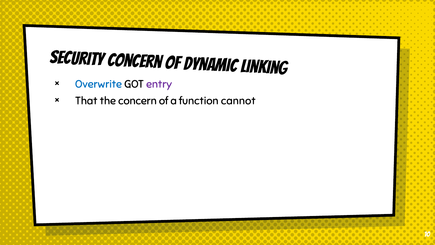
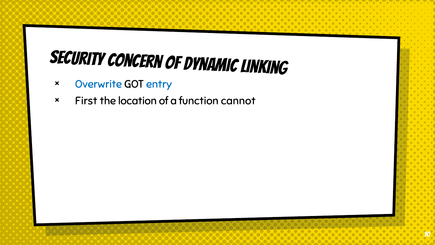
entry colour: purple -> blue (159, 84)
That: That -> First (86, 101)
the concern: concern -> location (137, 101)
